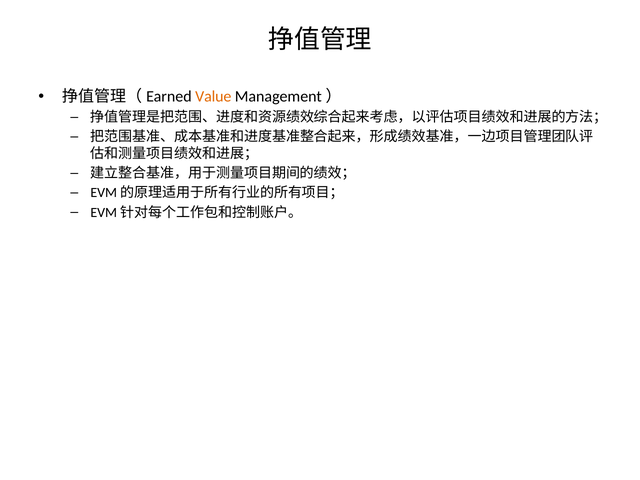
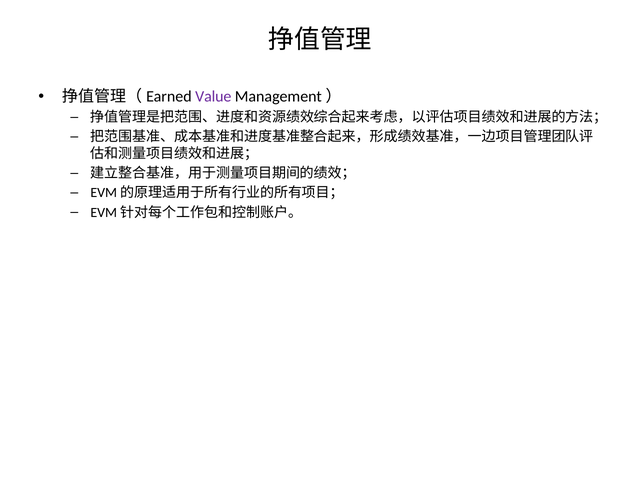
Value colour: orange -> purple (213, 97)
